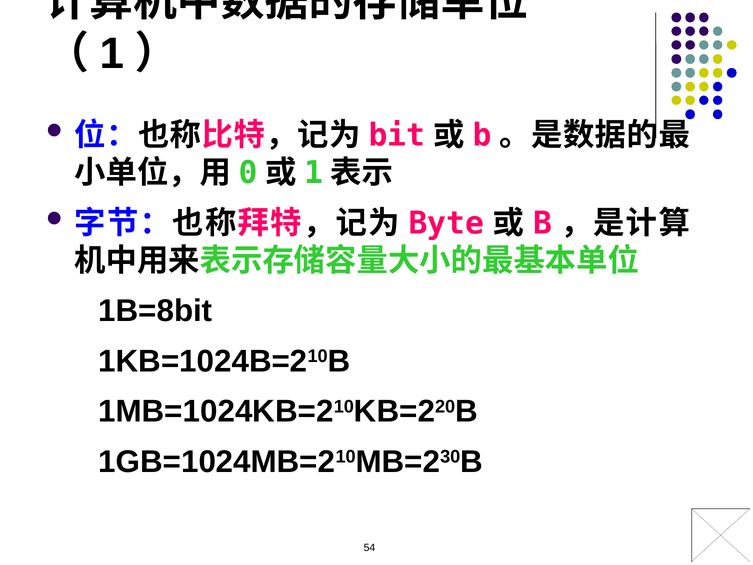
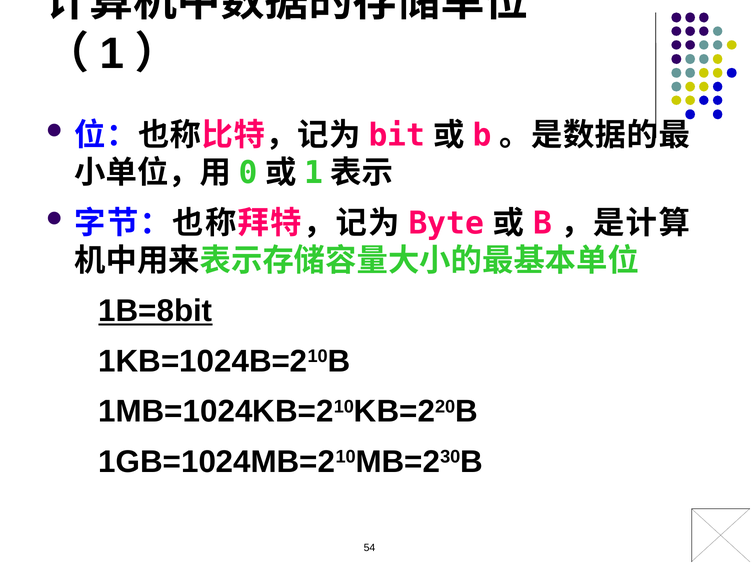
1B=8bit underline: none -> present (155, 311)
